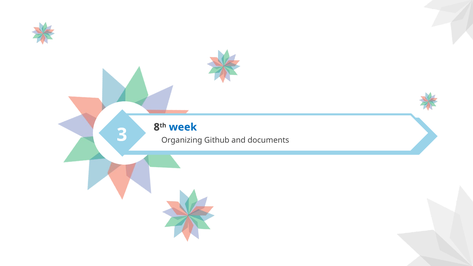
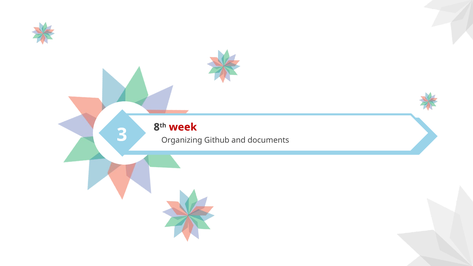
week colour: blue -> red (183, 127)
